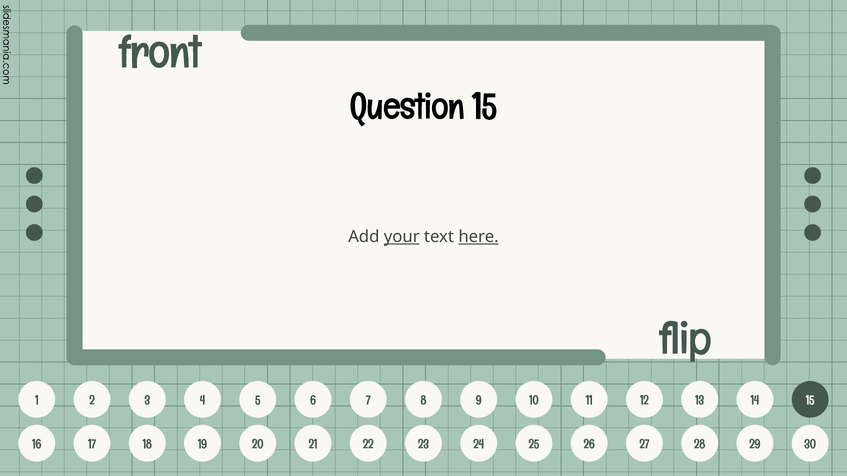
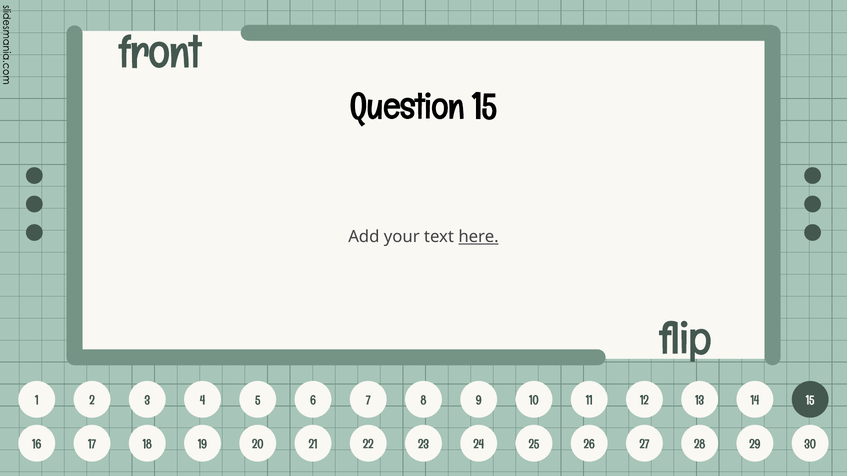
your underline: present -> none (402, 237)
